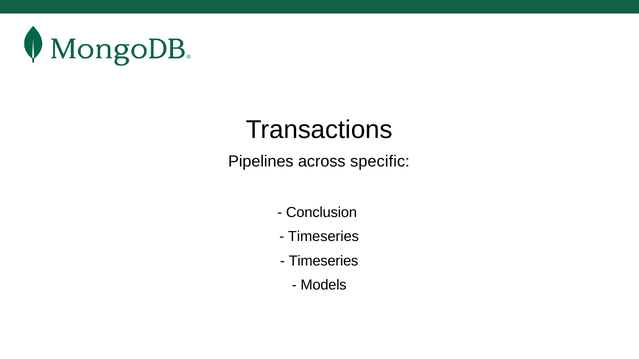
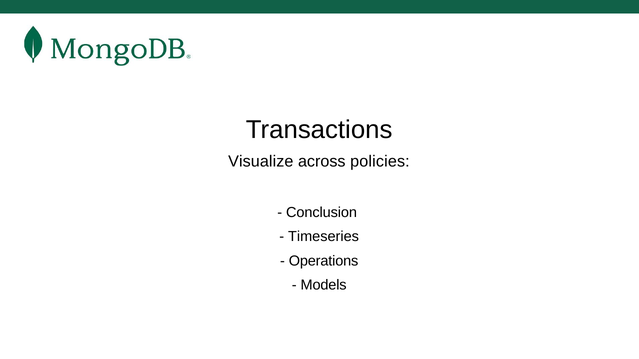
Pipelines: Pipelines -> Visualize (261, 161)
specific: specific -> policies (380, 161)
Timeseries: Timeseries -> Operations (324, 261)
